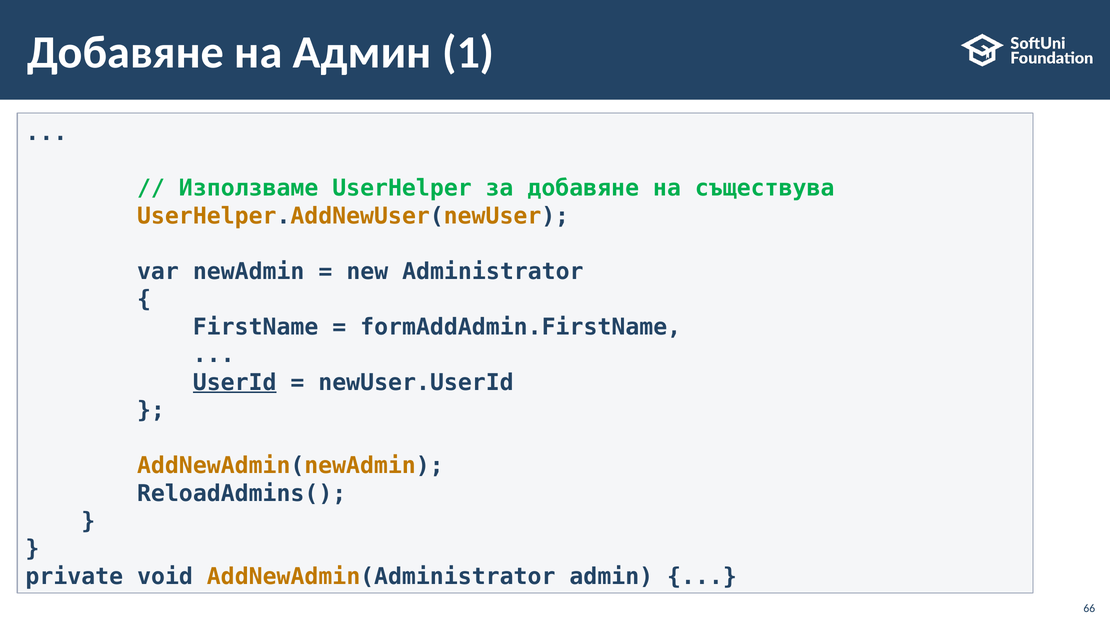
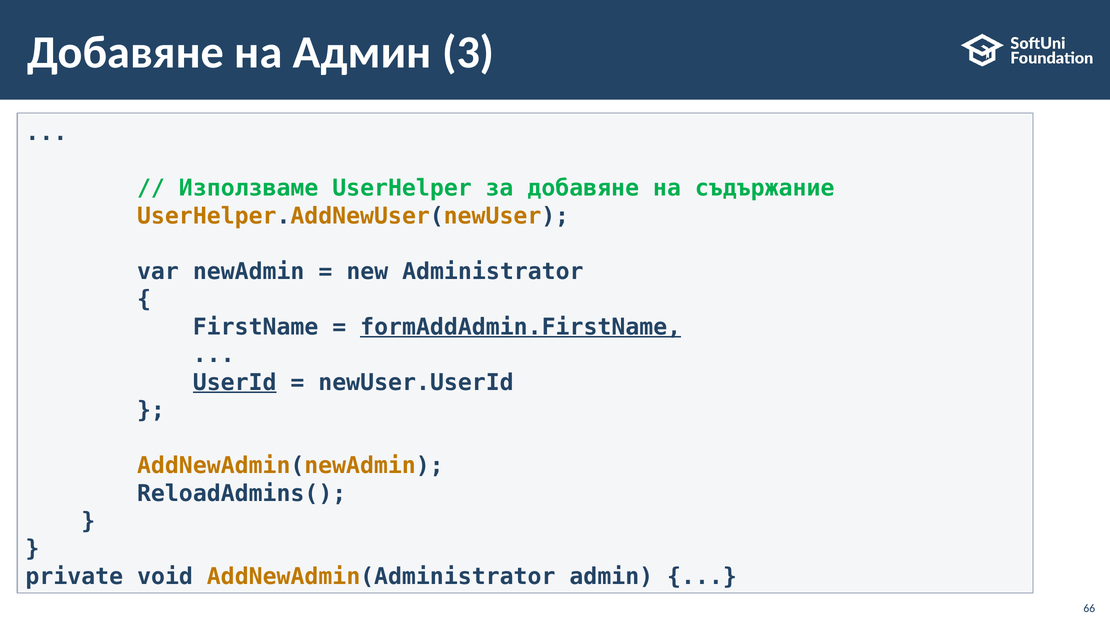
1: 1 -> 3 (468, 53)
съществува: съществува -> съдържание (765, 188)
formAddAdmin.FirstName underline: none -> present (521, 327)
